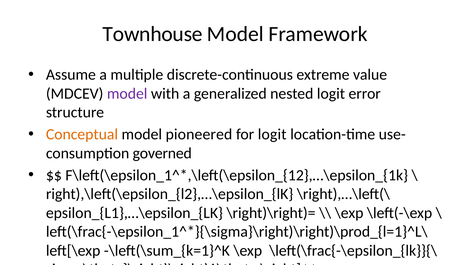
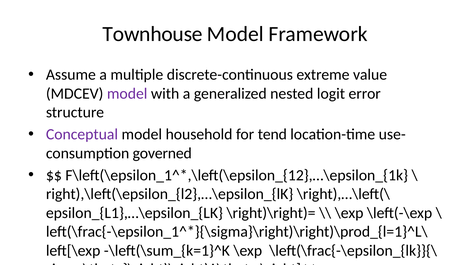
Conceptual colour: orange -> purple (82, 134)
pioneered: pioneered -> household (199, 134)
for logit: logit -> tend (272, 134)
